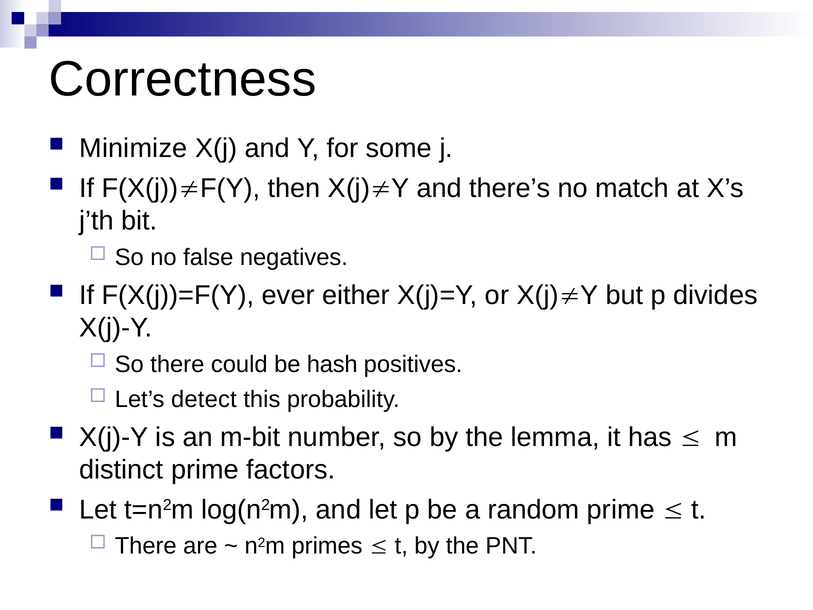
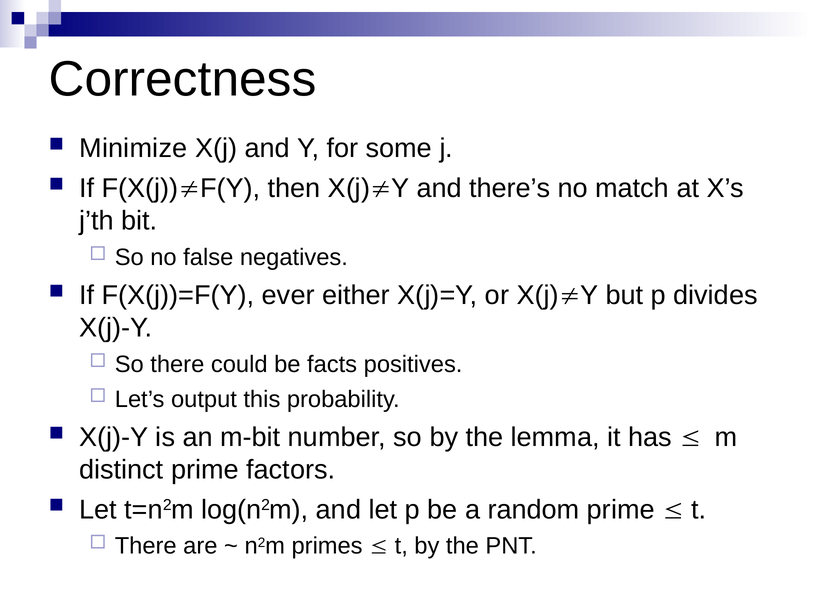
hash: hash -> facts (332, 364)
detect: detect -> output (204, 399)
